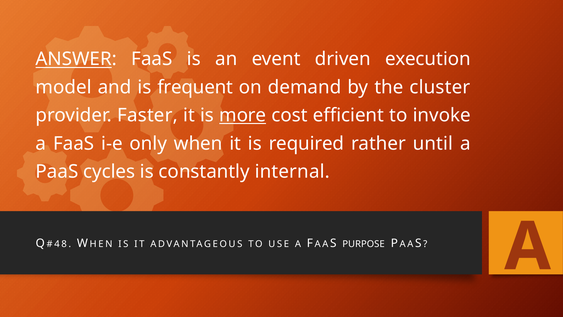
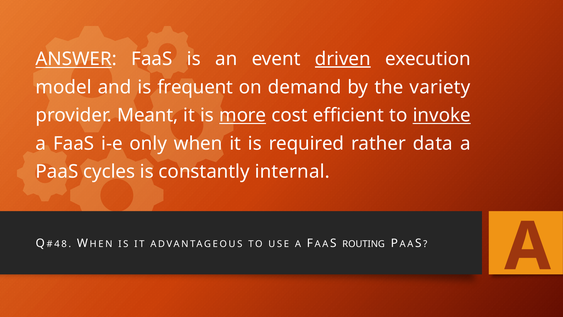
driven underline: none -> present (343, 59)
cluster: cluster -> variety (440, 87)
Faster: Faster -> Meant (148, 115)
invoke underline: none -> present (442, 115)
until: until -> data (433, 143)
PURPOSE: PURPOSE -> ROUTING (364, 244)
